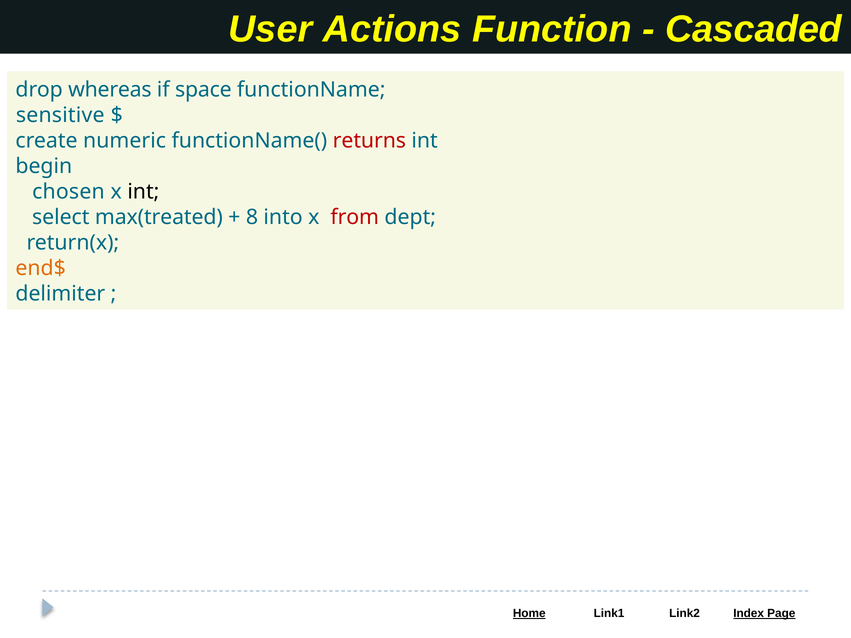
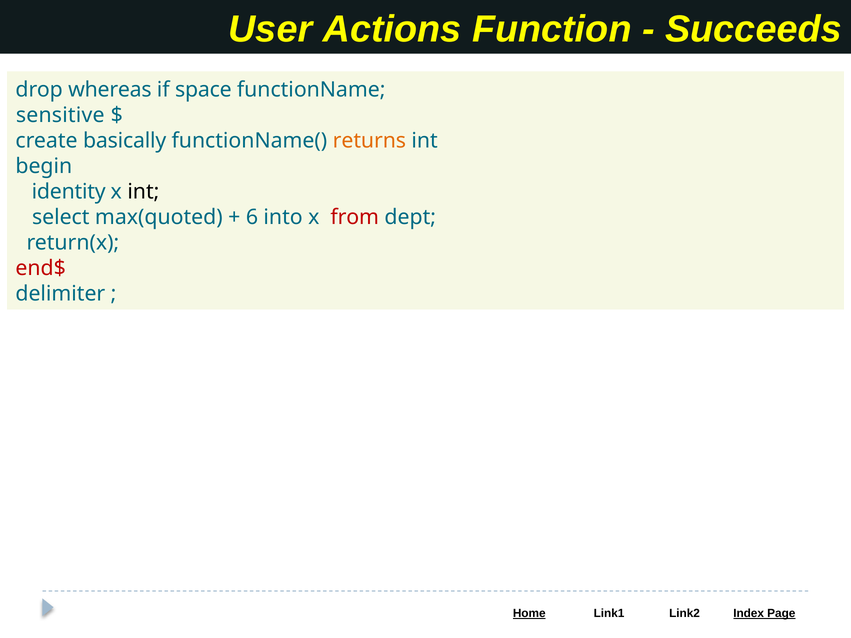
Cascaded: Cascaded -> Succeeds (753, 30)
numeric: numeric -> basically (125, 141)
returns colour: red -> orange (369, 141)
chosen: chosen -> identity (69, 192)
max(treated: max(treated -> max(quoted (159, 217)
8: 8 -> 6 (252, 217)
end$ colour: orange -> red (41, 269)
